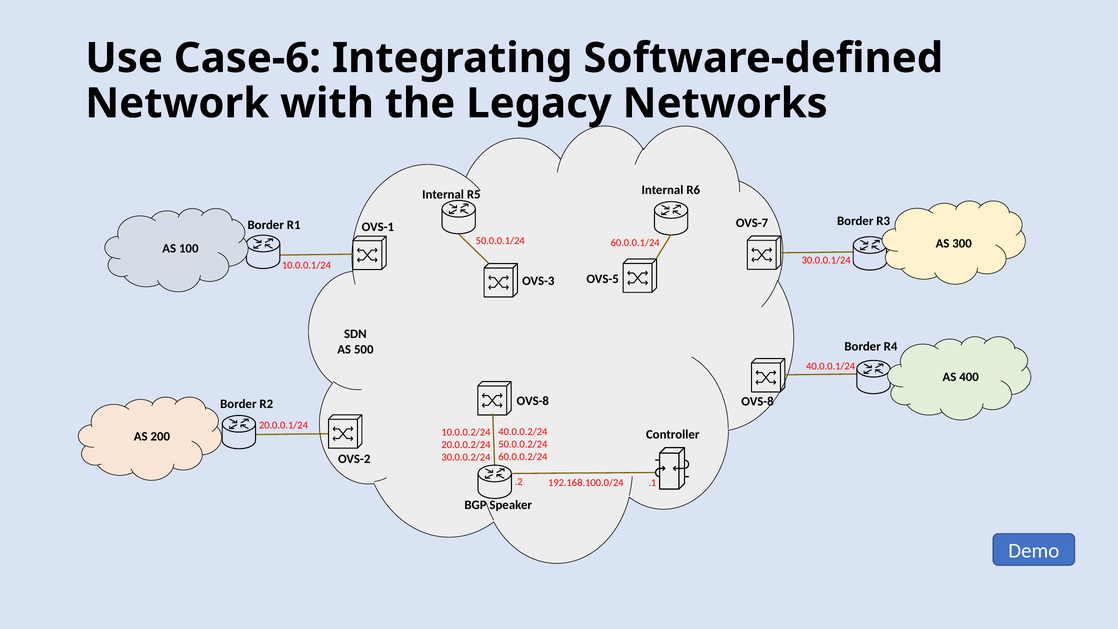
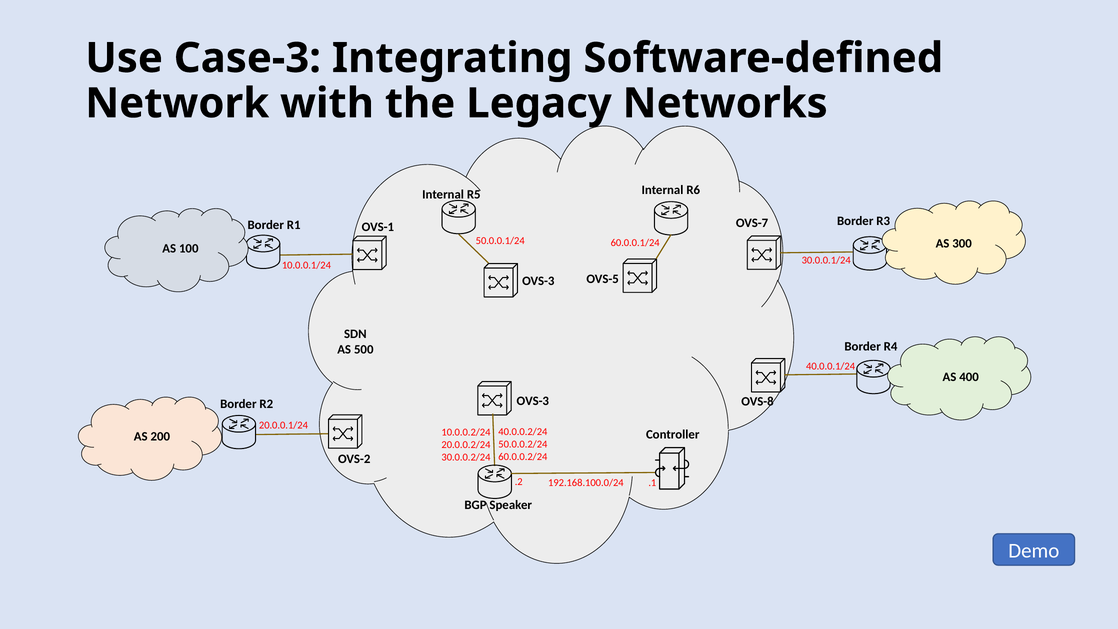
Case-6: Case-6 -> Case-3 (247, 58)
OVS-8: OVS-8 -> OVS-3 (533, 401)
